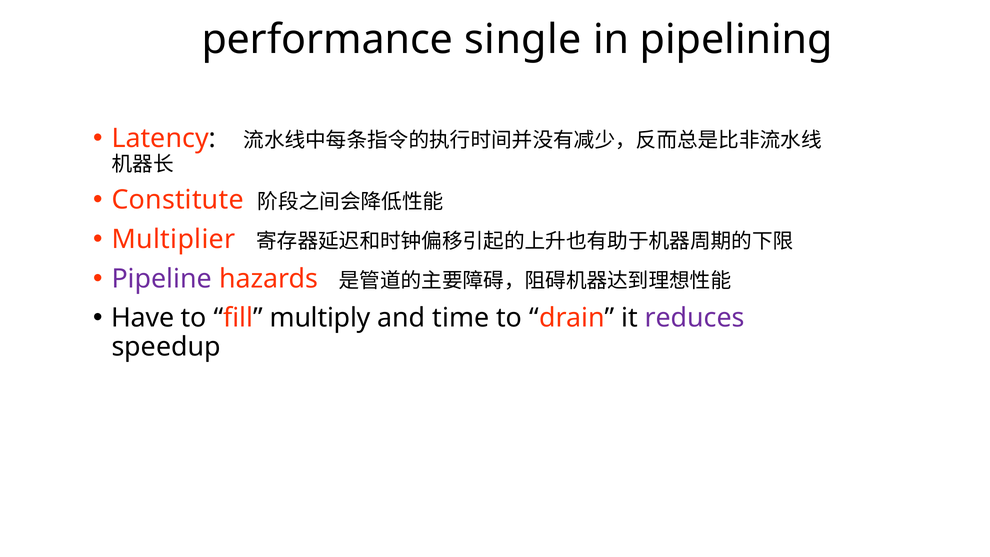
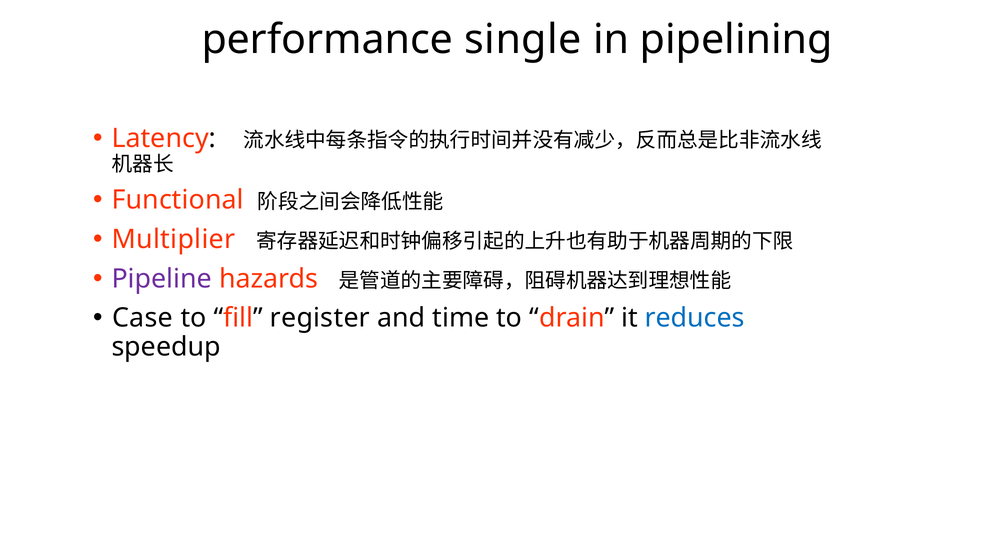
Constitute: Constitute -> Functional (178, 200)
Have: Have -> Case (143, 318)
multiply: multiply -> register (320, 318)
reduces colour: purple -> blue (695, 318)
